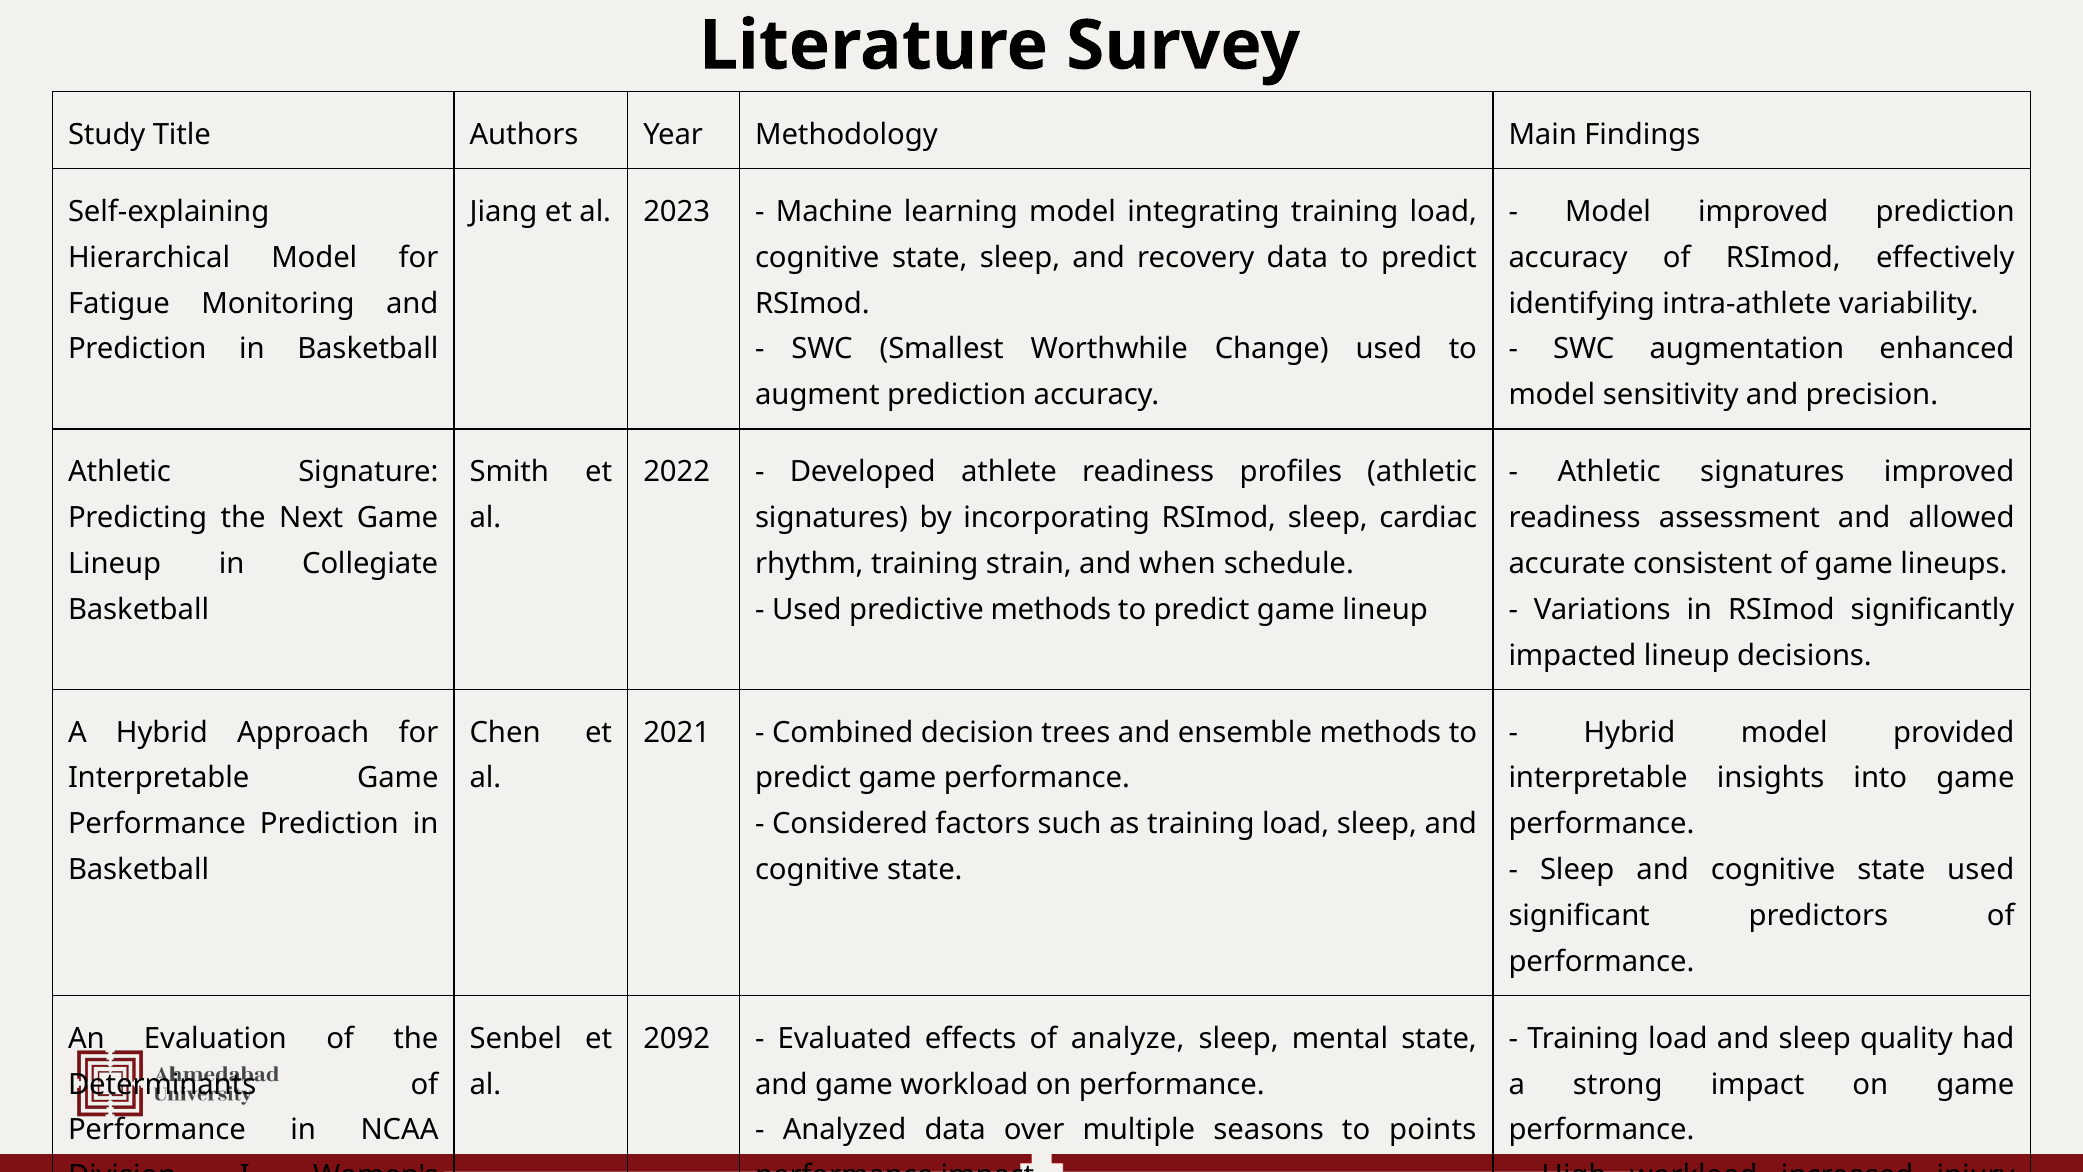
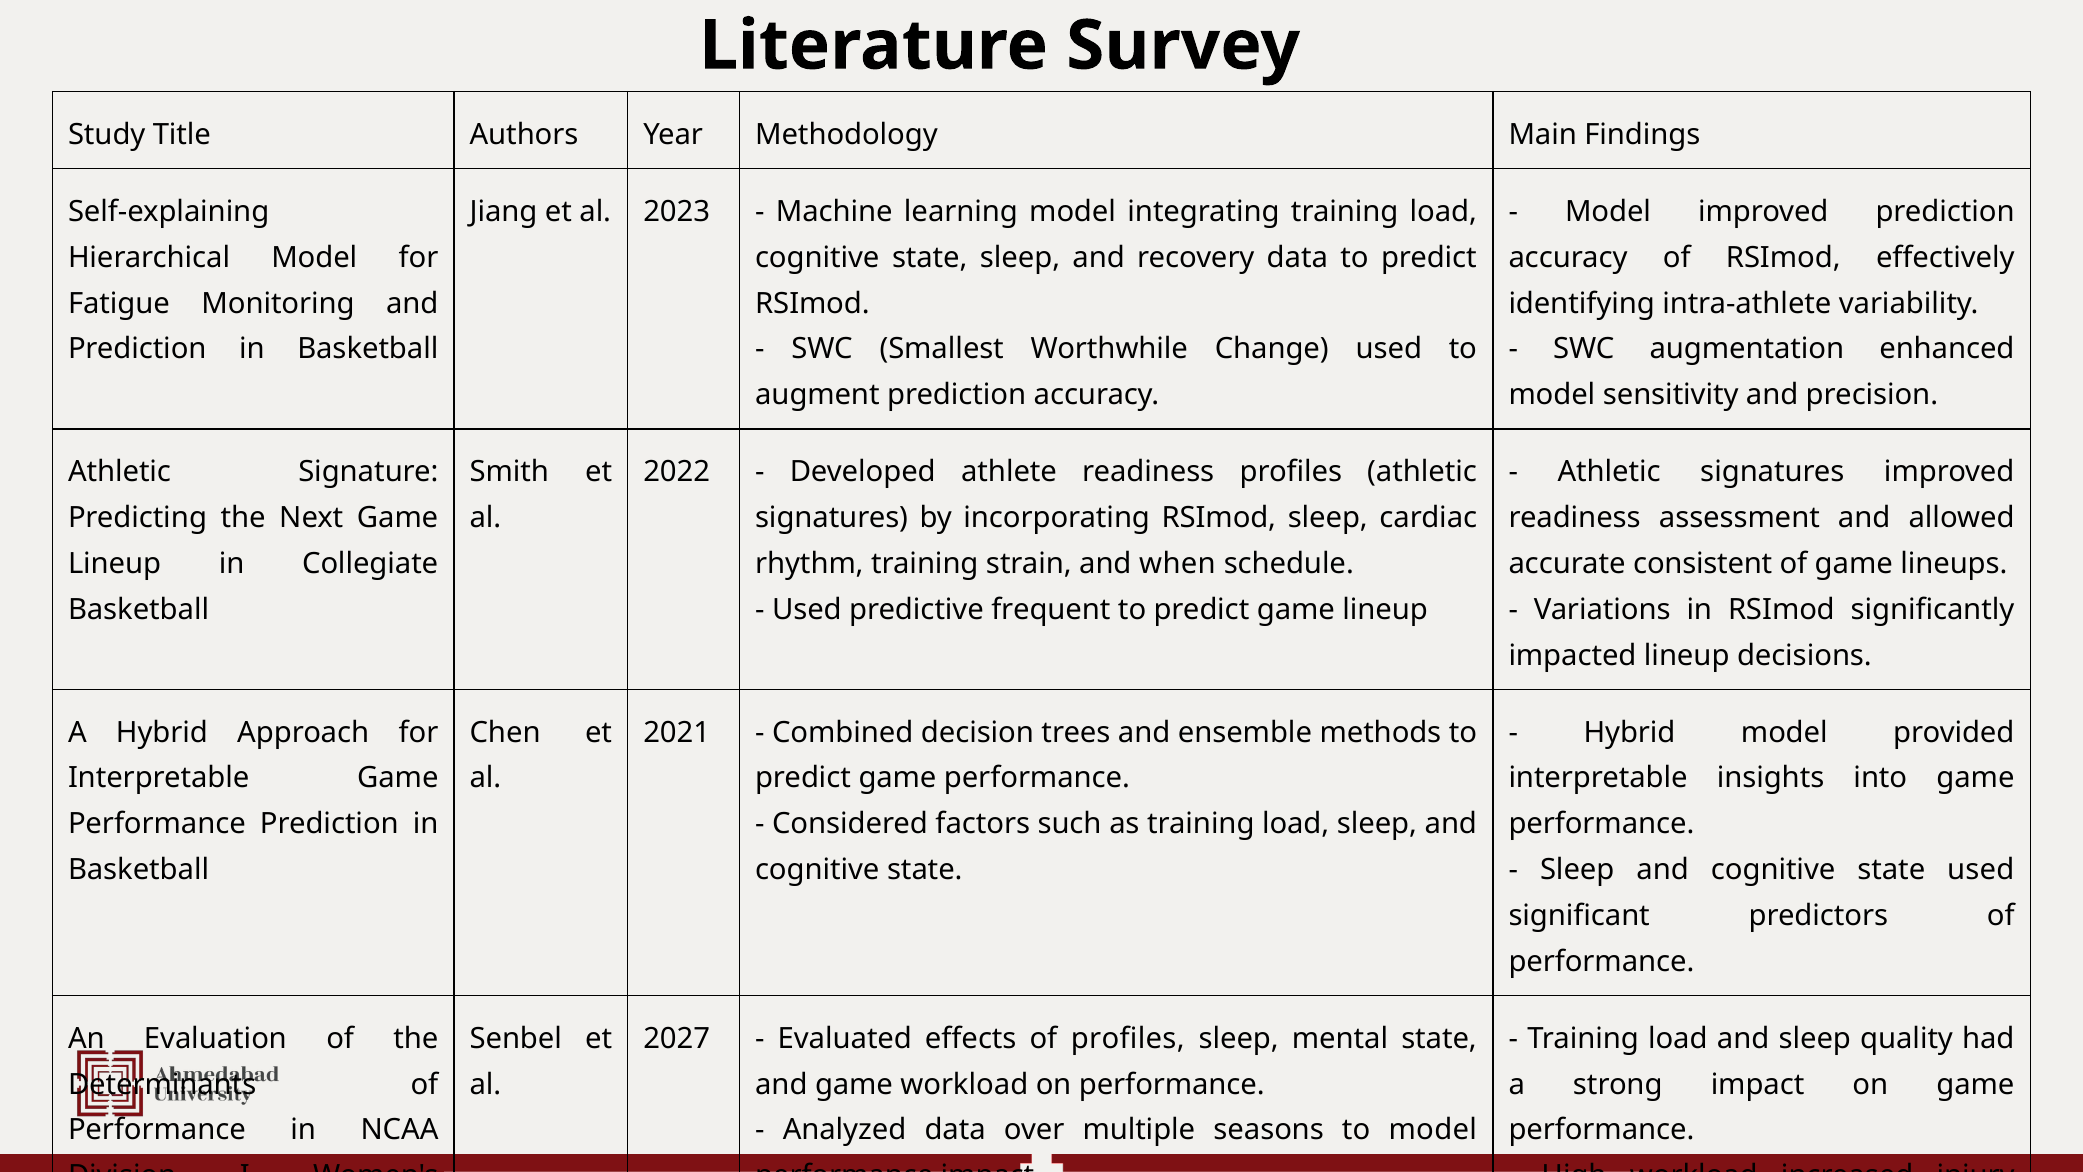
predictive methods: methods -> frequent (1051, 609)
2092: 2092 -> 2027 (677, 1038)
of analyze: analyze -> profiles (1128, 1038)
to points: points -> model (1433, 1130)
